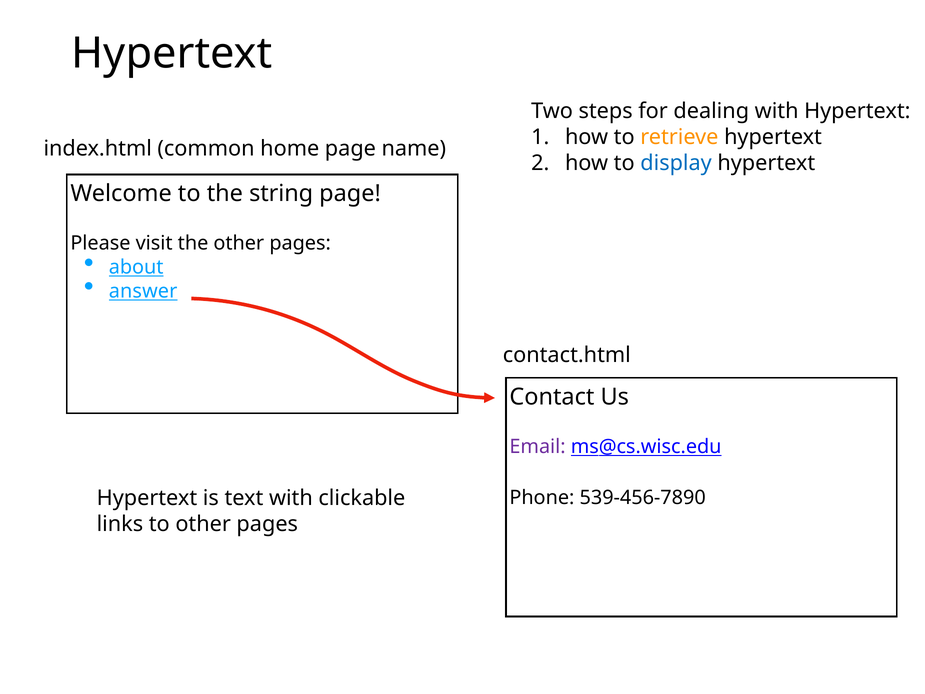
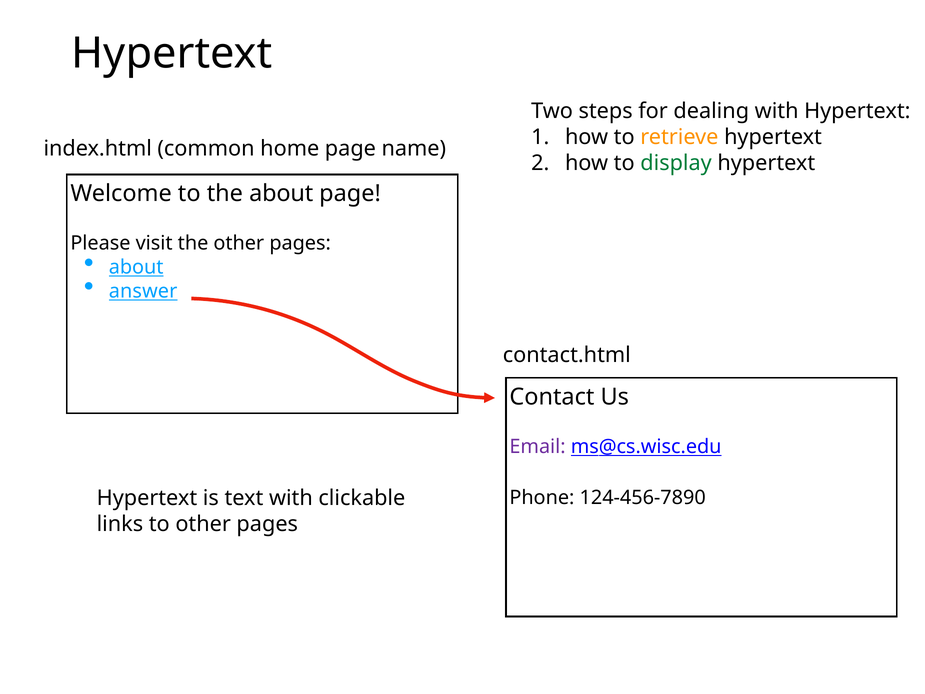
display colour: blue -> green (676, 163)
the string: string -> about (281, 194)
539-456-7890: 539-456-7890 -> 124-456-7890 (643, 497)
